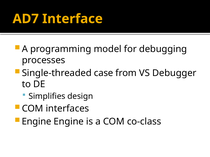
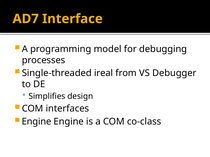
case: case -> ireal (104, 73)
